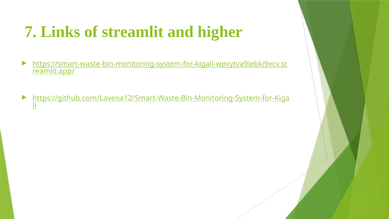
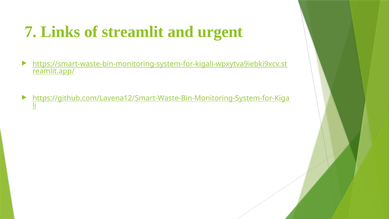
higher: higher -> urgent (220, 32)
